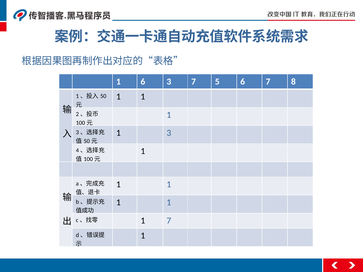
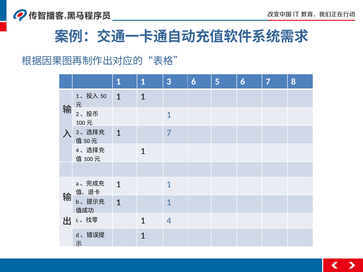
6: 6 -> 1 (143, 82)
3 7: 7 -> 6 (194, 82)
1 3: 3 -> 7 (169, 133)
1 7: 7 -> 4 (169, 221)
